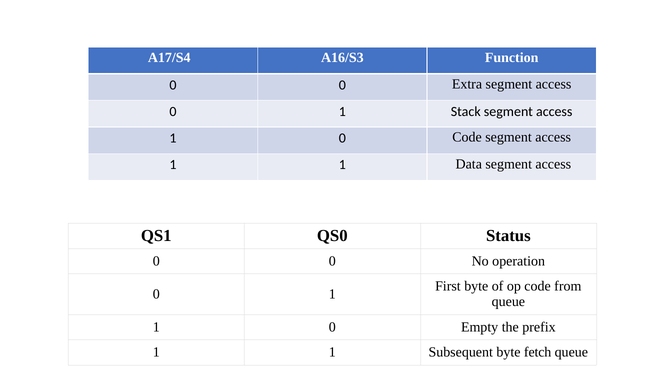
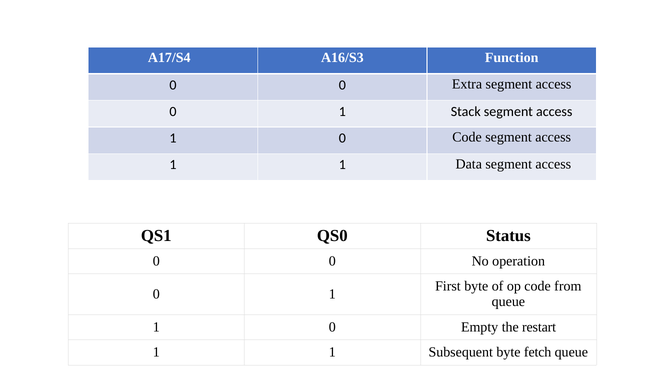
prefix: prefix -> restart (539, 327)
